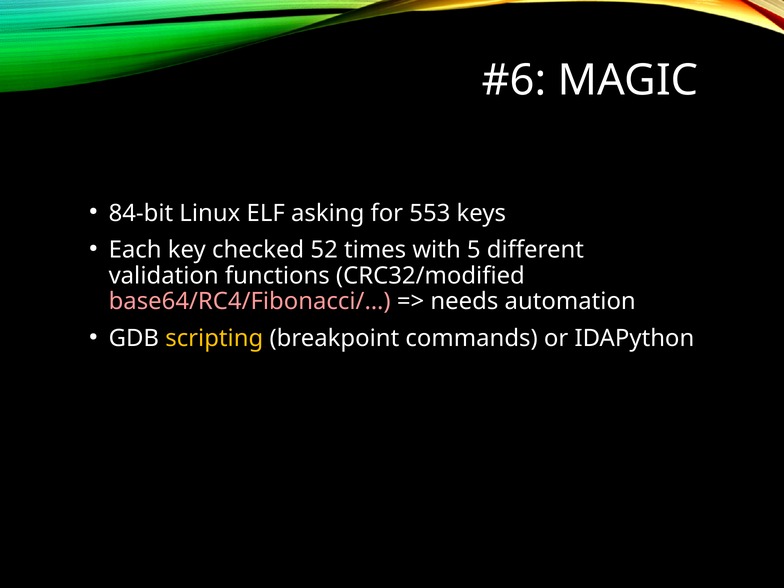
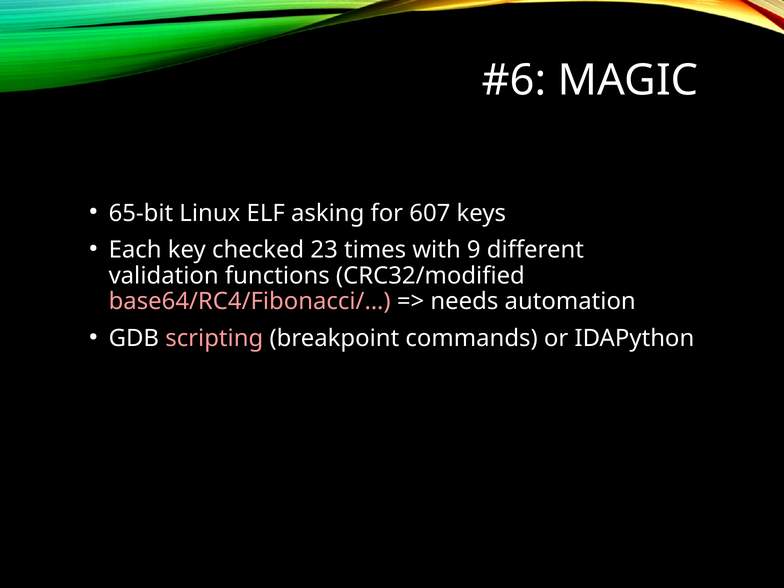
84-bit: 84-bit -> 65-bit (141, 213)
553: 553 -> 607 (430, 213)
52: 52 -> 23 (324, 250)
5: 5 -> 9 (474, 250)
scripting colour: yellow -> pink (214, 338)
